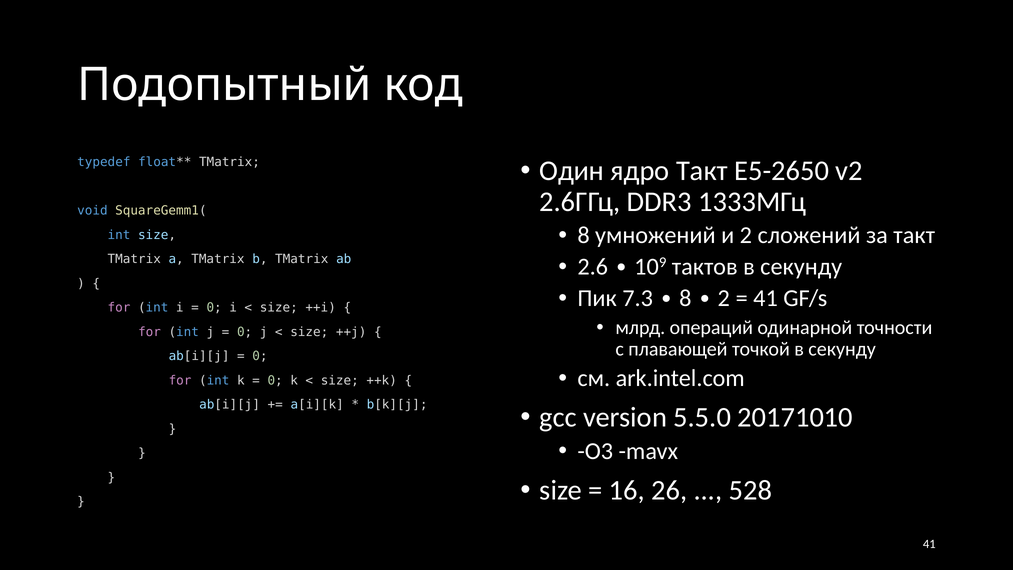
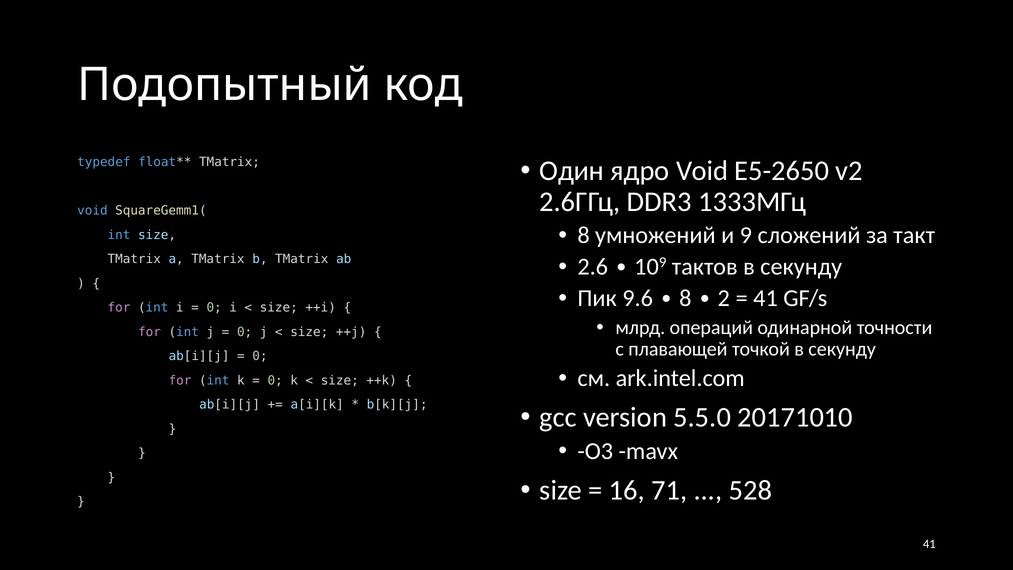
ядро Такт: Такт -> Void (702, 171)
и 2: 2 -> 9 (746, 235)
7.3: 7.3 -> 9.6 (638, 298)
26: 26 -> 71 (669, 490)
